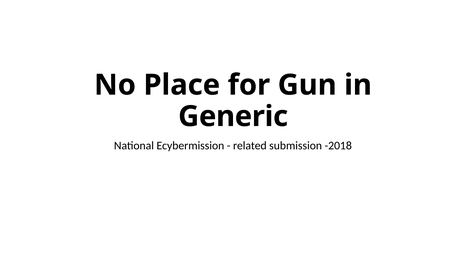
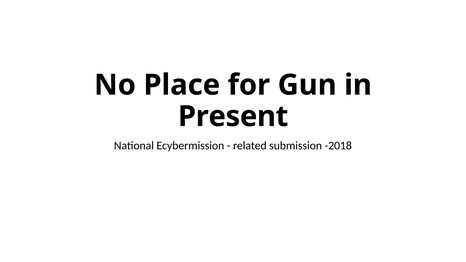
Generic: Generic -> Present (233, 116)
